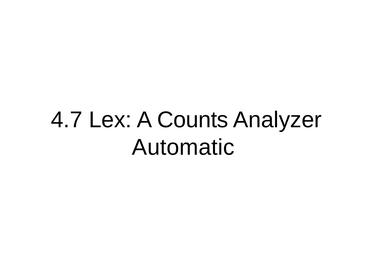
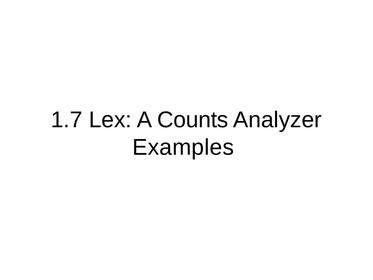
4.7: 4.7 -> 1.7 (67, 120)
Automatic: Automatic -> Examples (183, 147)
